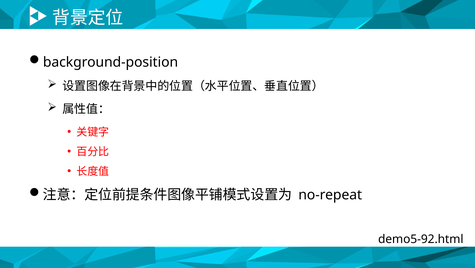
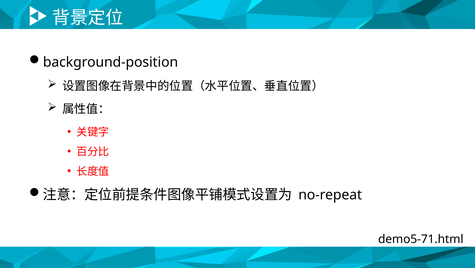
demo5-92.html: demo5-92.html -> demo5-71.html (421, 239)
